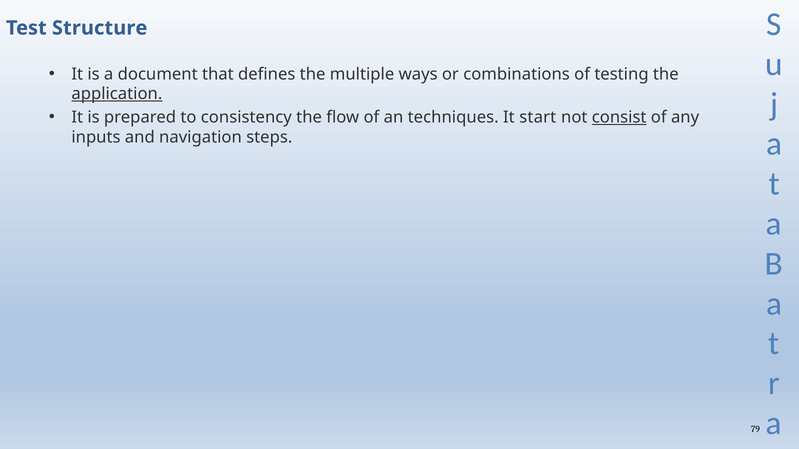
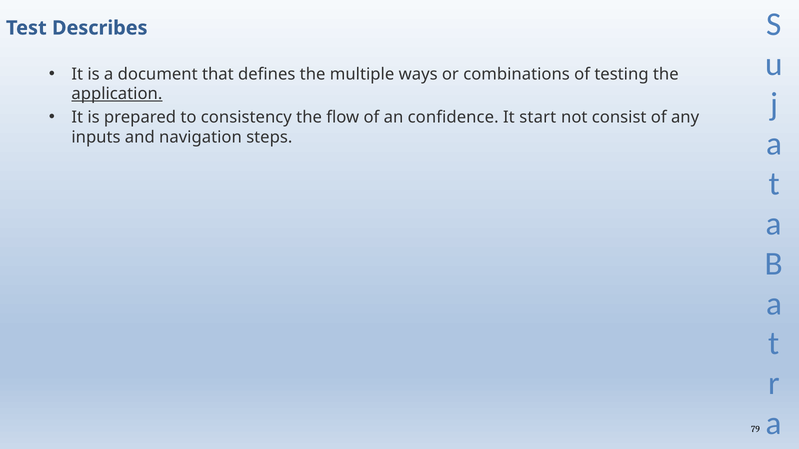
Structure: Structure -> Describes (100, 28)
techniques: techniques -> confidence (453, 117)
consist underline: present -> none (619, 117)
